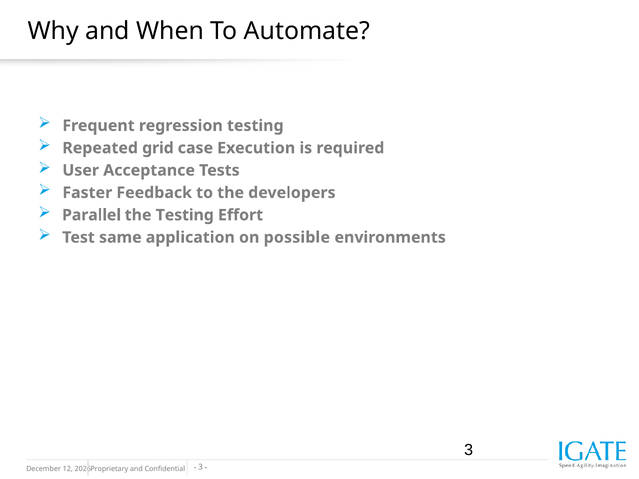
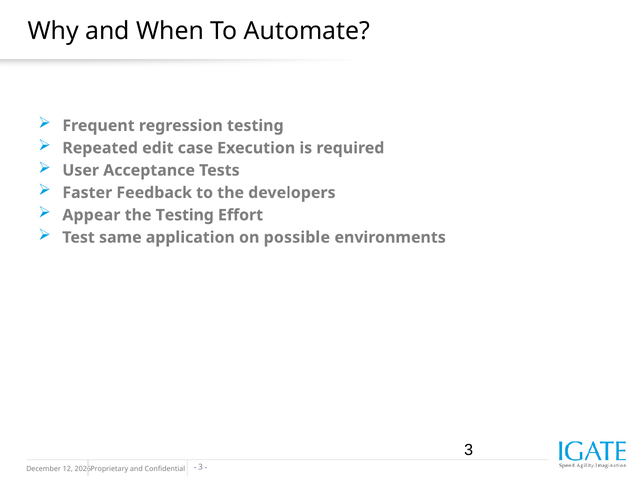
grid: grid -> edit (158, 148)
Parallel: Parallel -> Appear (91, 215)
